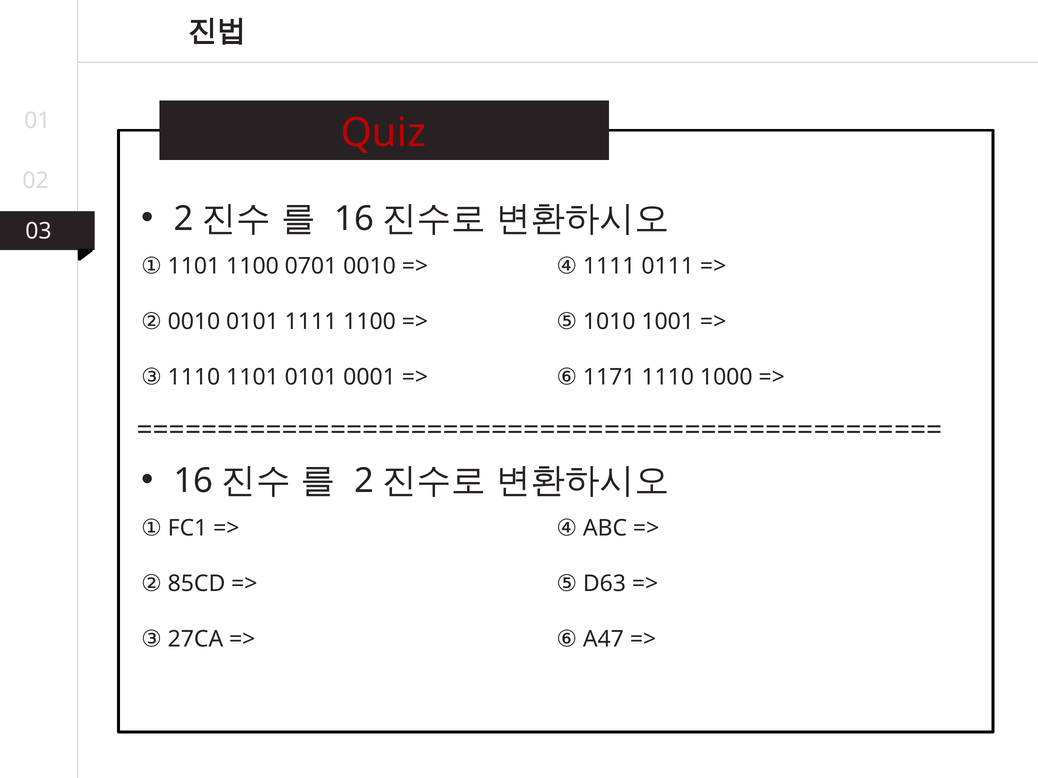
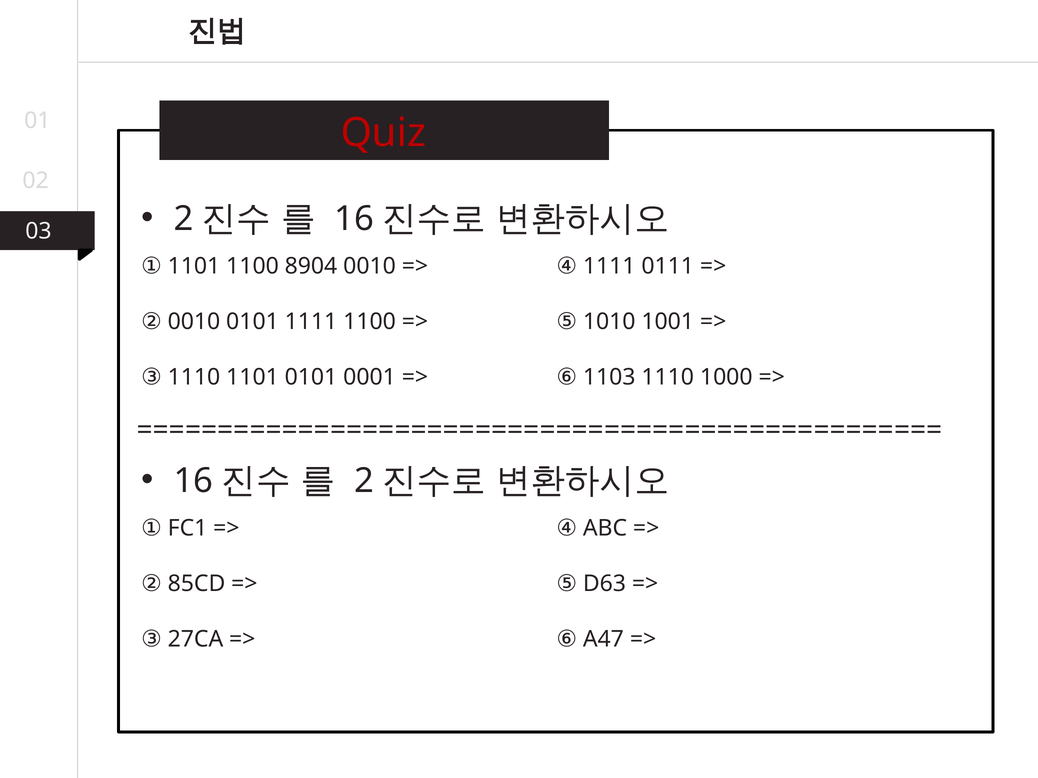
0701: 0701 -> 8904 (311, 267)
1171: 1171 -> 1103 (609, 377)
